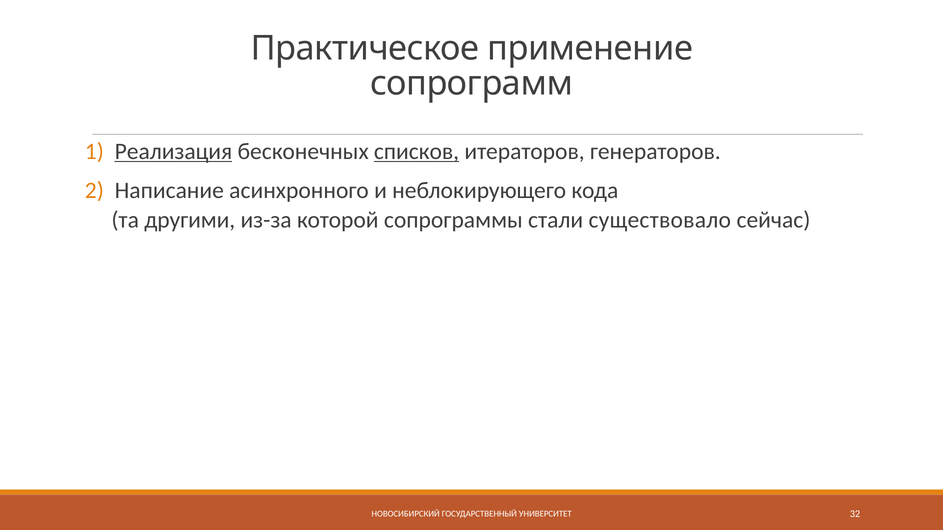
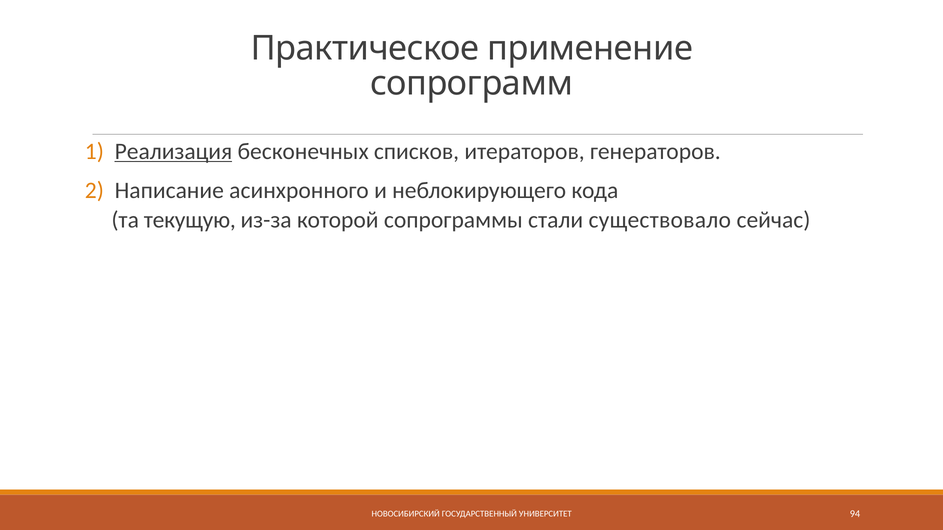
списков underline: present -> none (417, 152)
другими: другими -> текущую (190, 220)
32: 32 -> 94 (855, 514)
